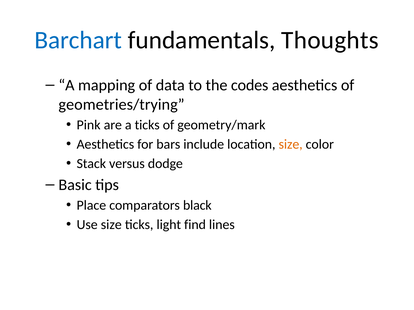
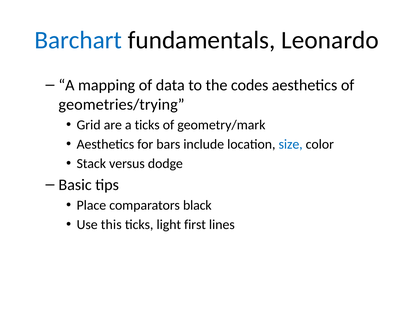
Thoughts: Thoughts -> Leonardo (330, 40)
Pink: Pink -> Grid (89, 125)
size colour: orange -> blue (291, 145)
Use size: size -> this (111, 225)
find: find -> first (195, 225)
